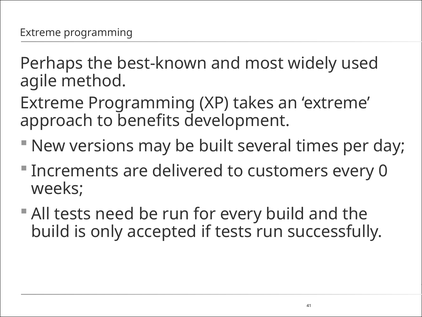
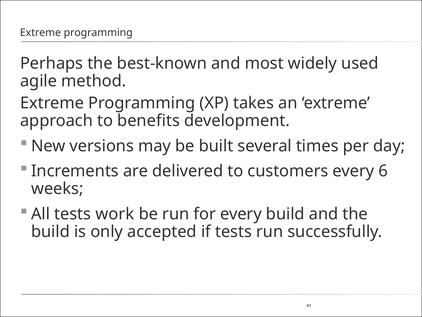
0: 0 -> 6 (383, 171)
need: need -> work (115, 214)
